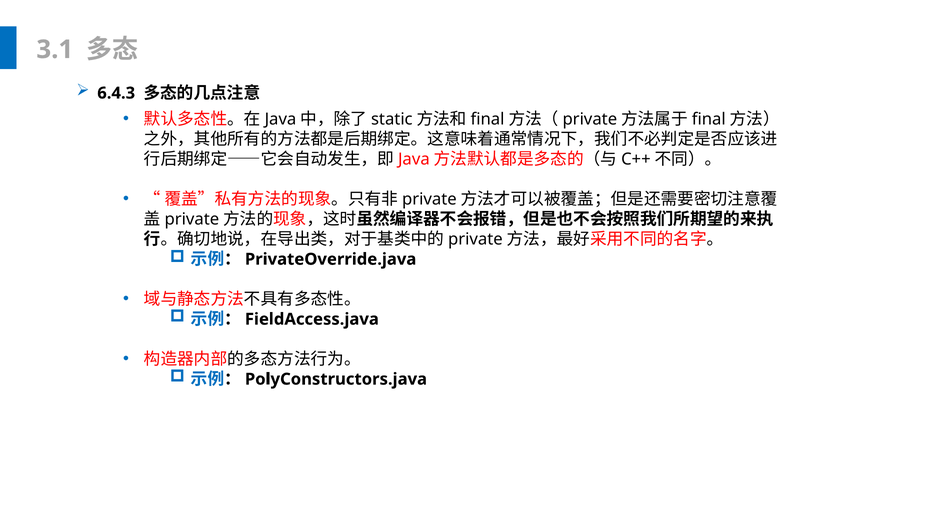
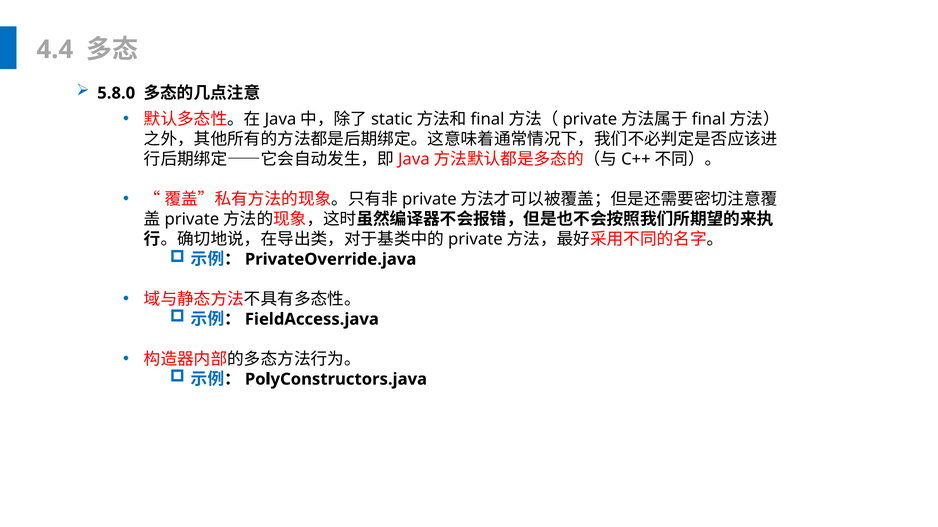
3.1: 3.1 -> 4.4 (55, 50)
6.4.3: 6.4.3 -> 5.8.0 (116, 93)
